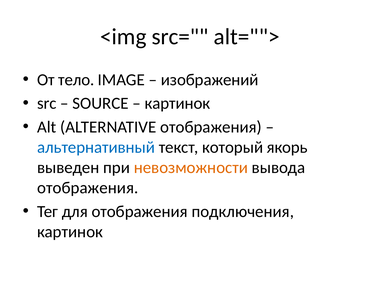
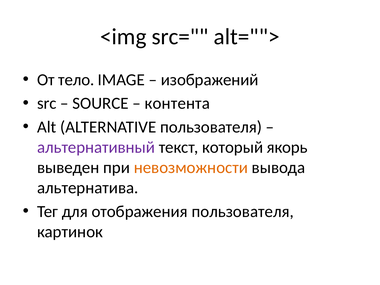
картинок: картинок -> контента (177, 103)
ALTERNATIVE отображения: отображения -> пользователя (211, 127)
альтернативный colour: blue -> purple (96, 147)
отображения: отображения -> альтернатива (88, 188)
отображения подключения: подключения -> пользователя (243, 211)
